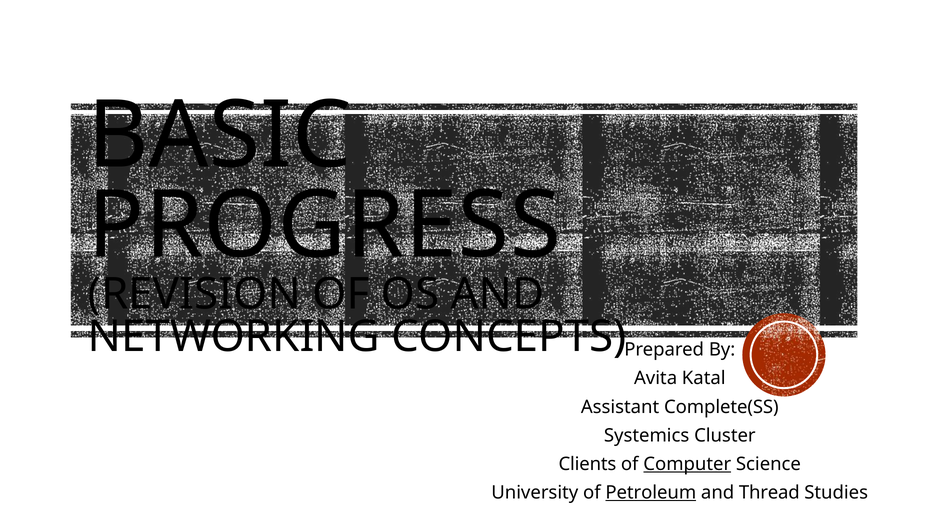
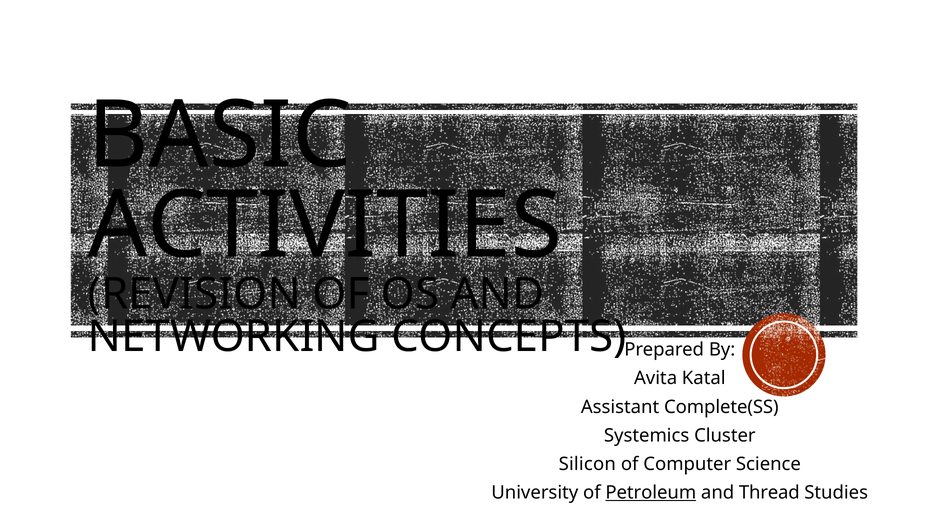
PROGRESS: PROGRESS -> ACTIVITIES (325, 226)
Clients: Clients -> Silicon (587, 464)
Computer underline: present -> none (687, 464)
